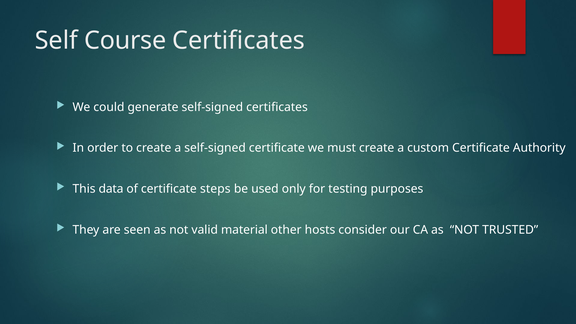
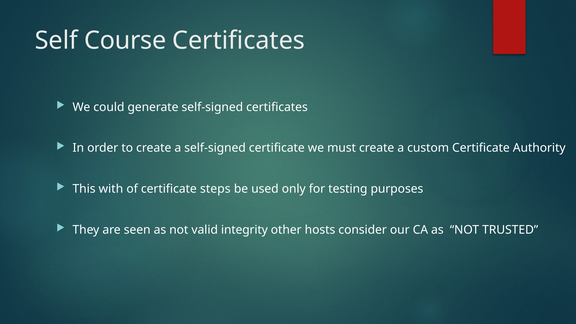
data: data -> with (111, 189)
material: material -> integrity (244, 230)
